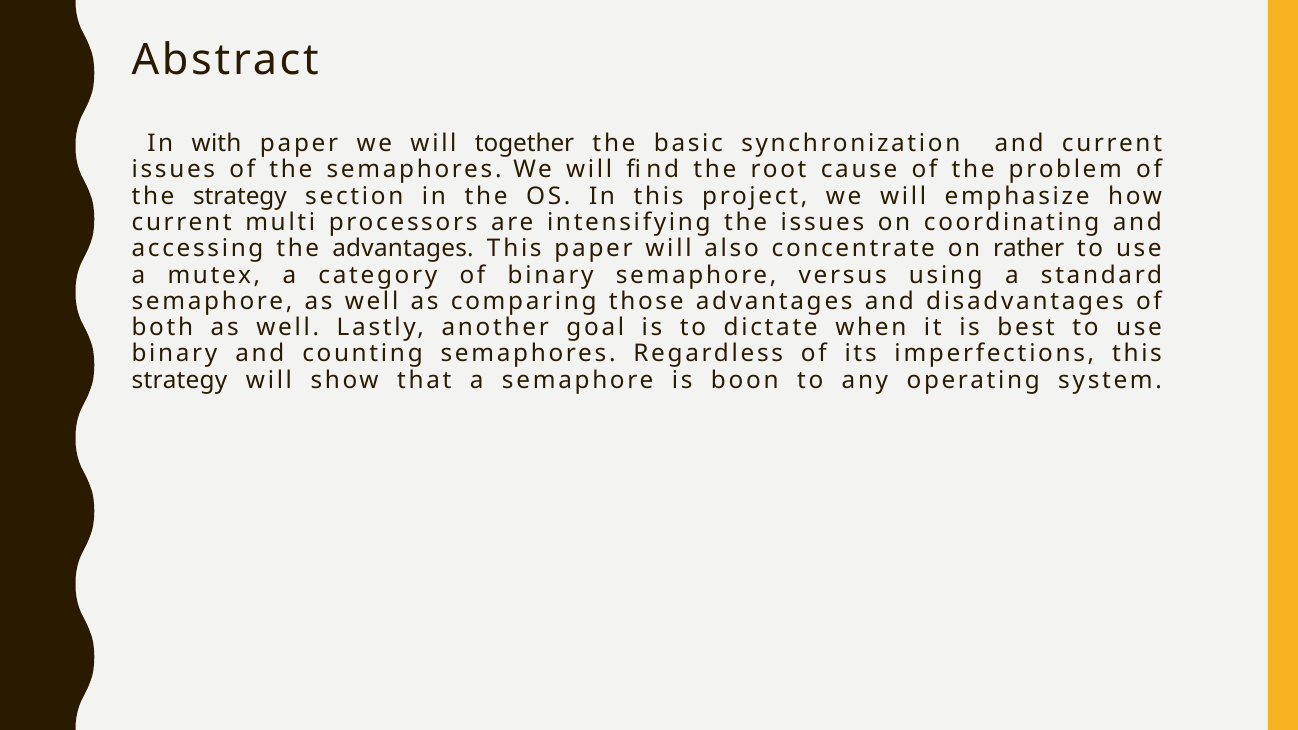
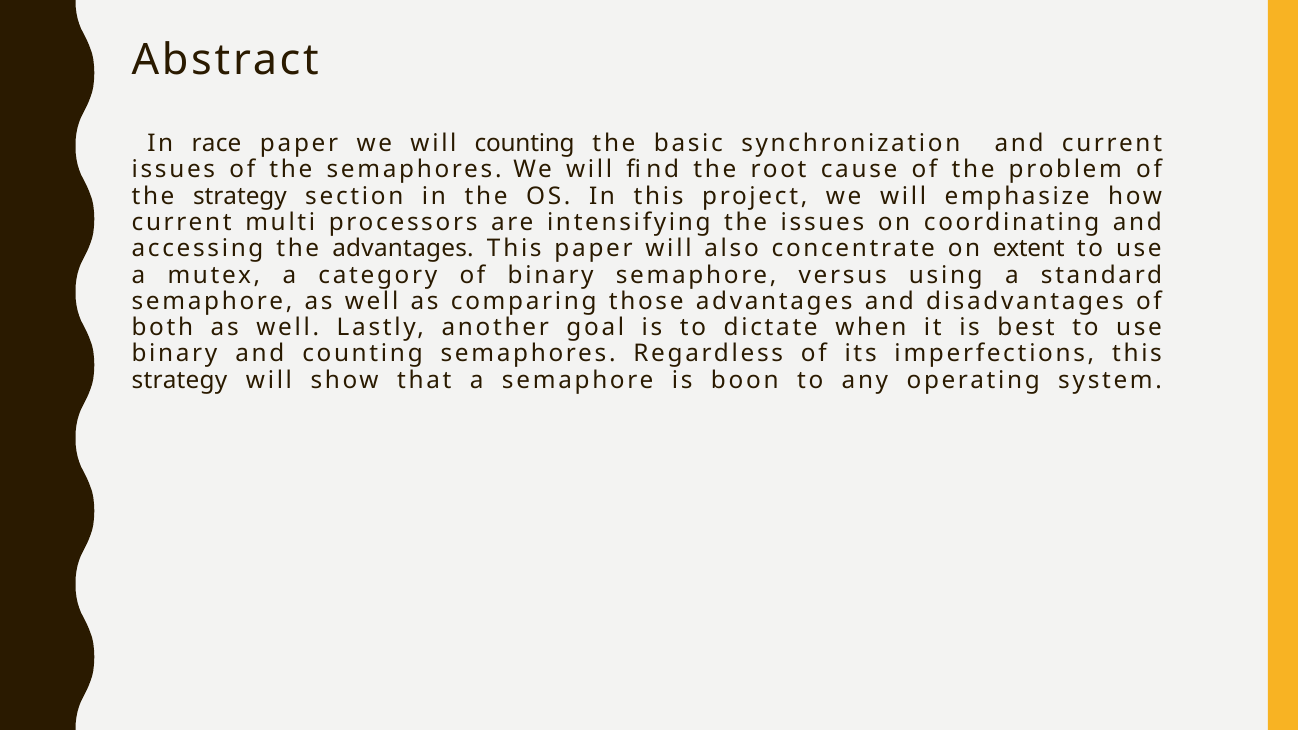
with: with -> race (217, 144)
will together: together -> counting (525, 144)
rather: rather -> extent (1029, 249)
